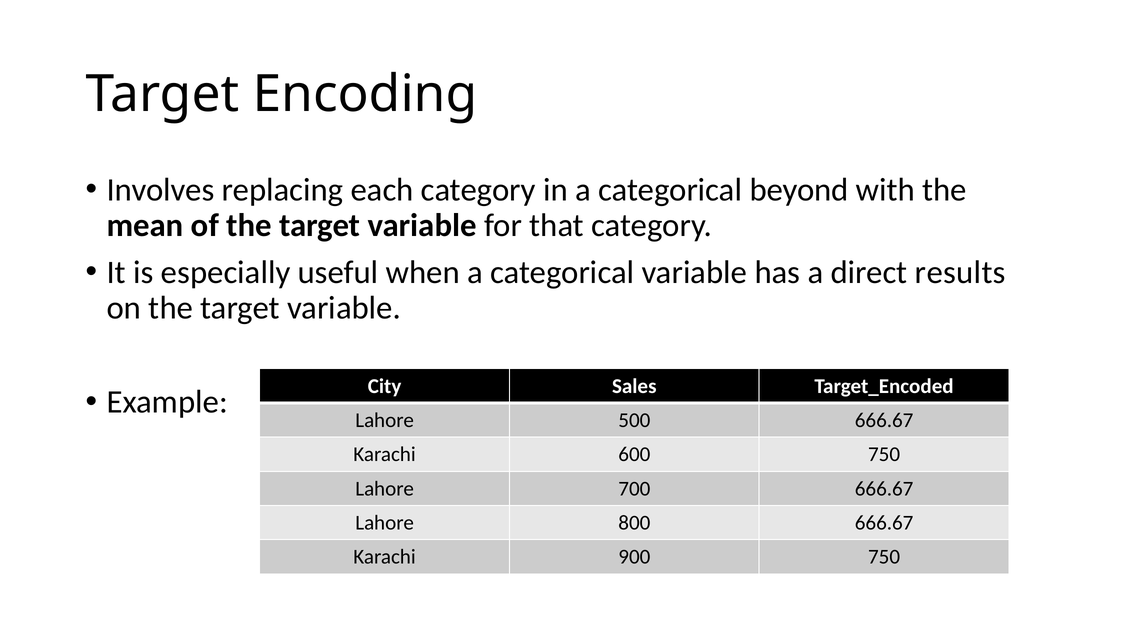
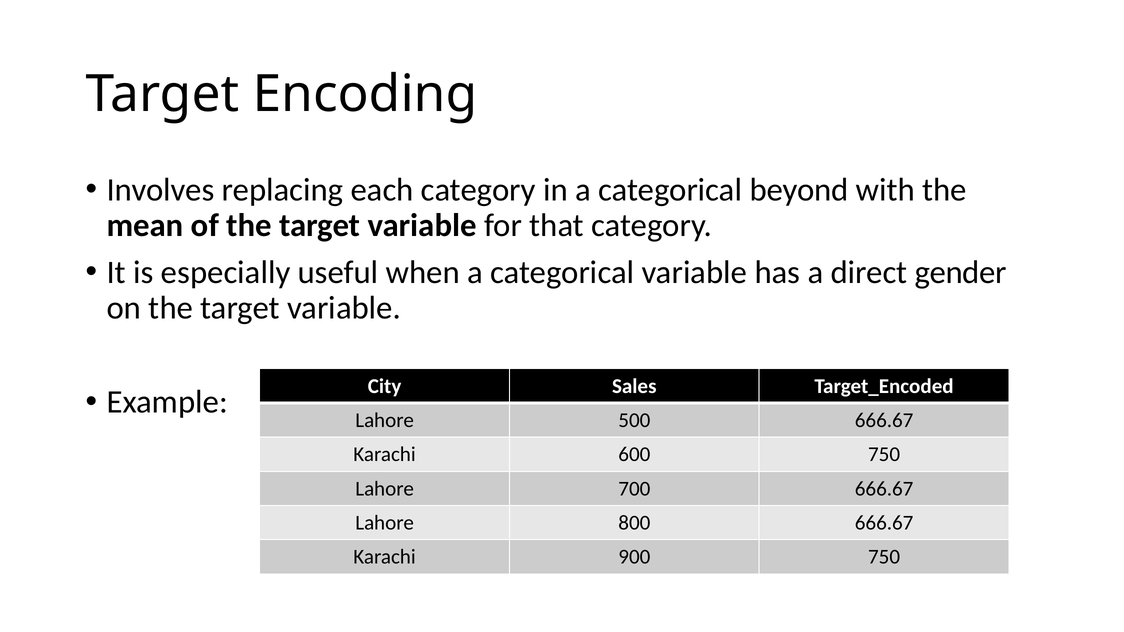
results: results -> gender (961, 273)
